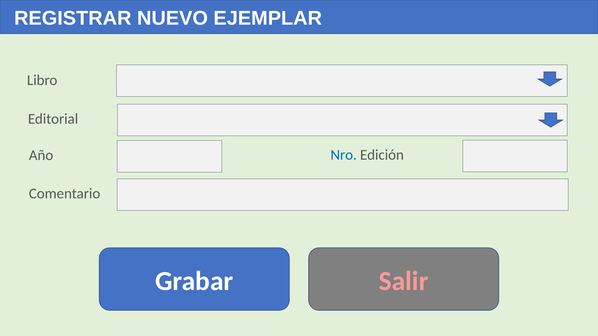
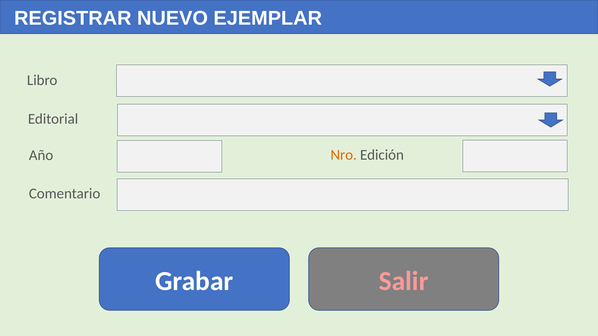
Nro colour: blue -> orange (344, 155)
